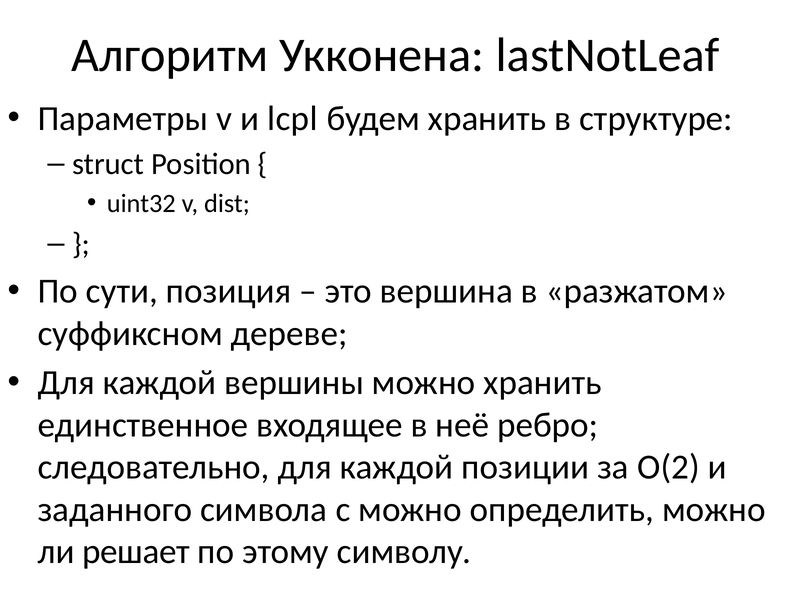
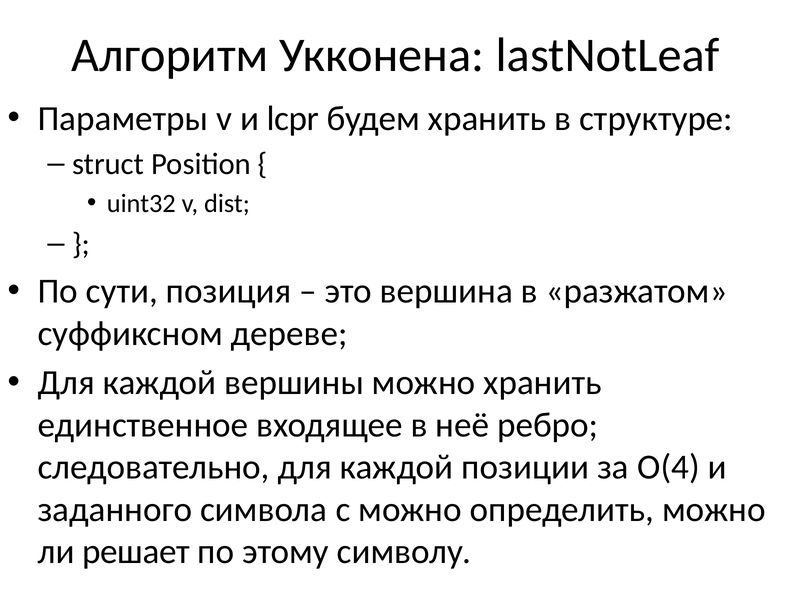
lcpl: lcpl -> lcpr (293, 119)
O(2: O(2 -> O(4 (668, 467)
